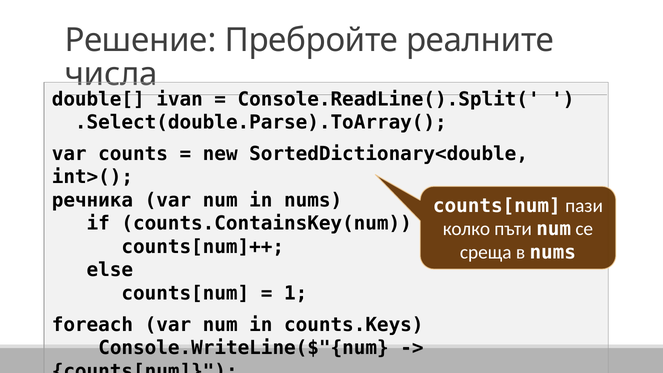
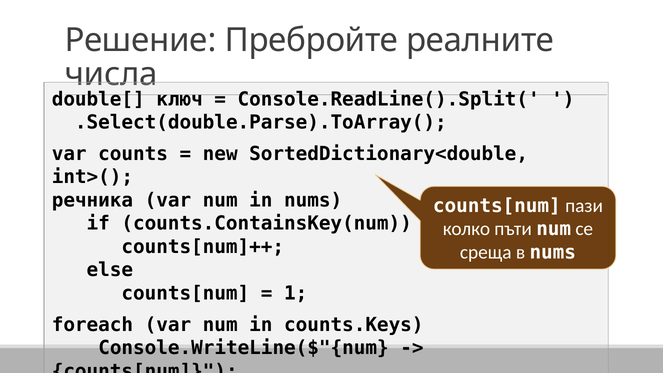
ivan: ivan -> ключ (180, 99)
